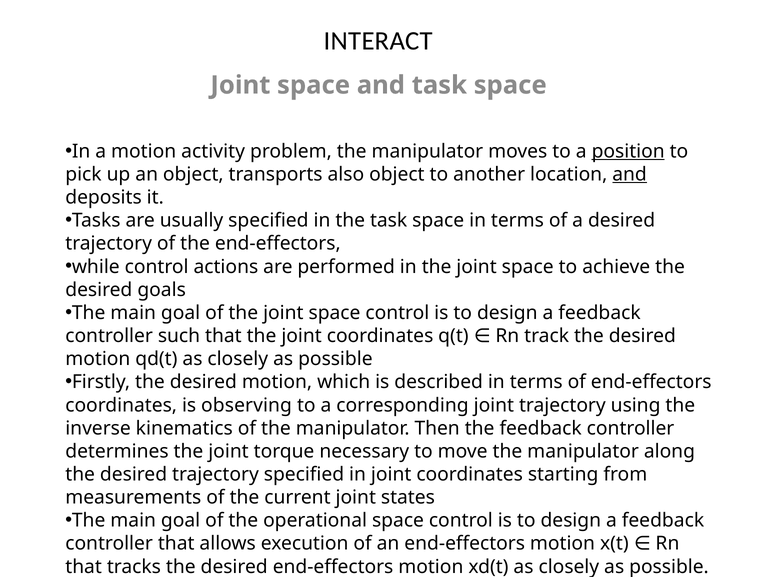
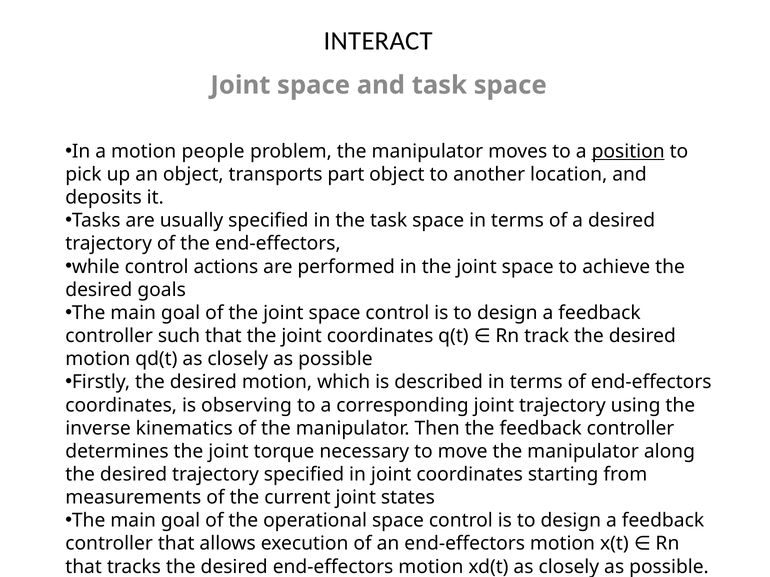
activity: activity -> people (213, 151)
also: also -> part (346, 175)
and underline: present -> none (630, 175)
